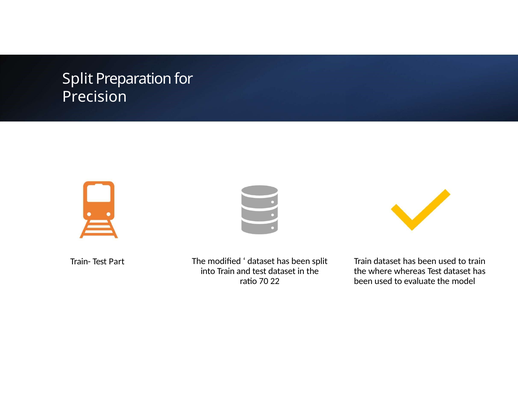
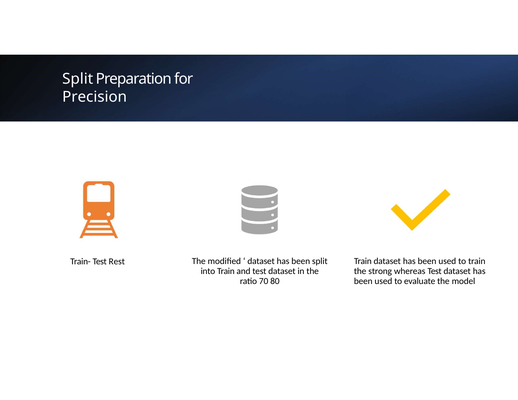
Part: Part -> Rest (117, 262)
where: where -> strong (380, 271)
22: 22 -> 80 (275, 281)
